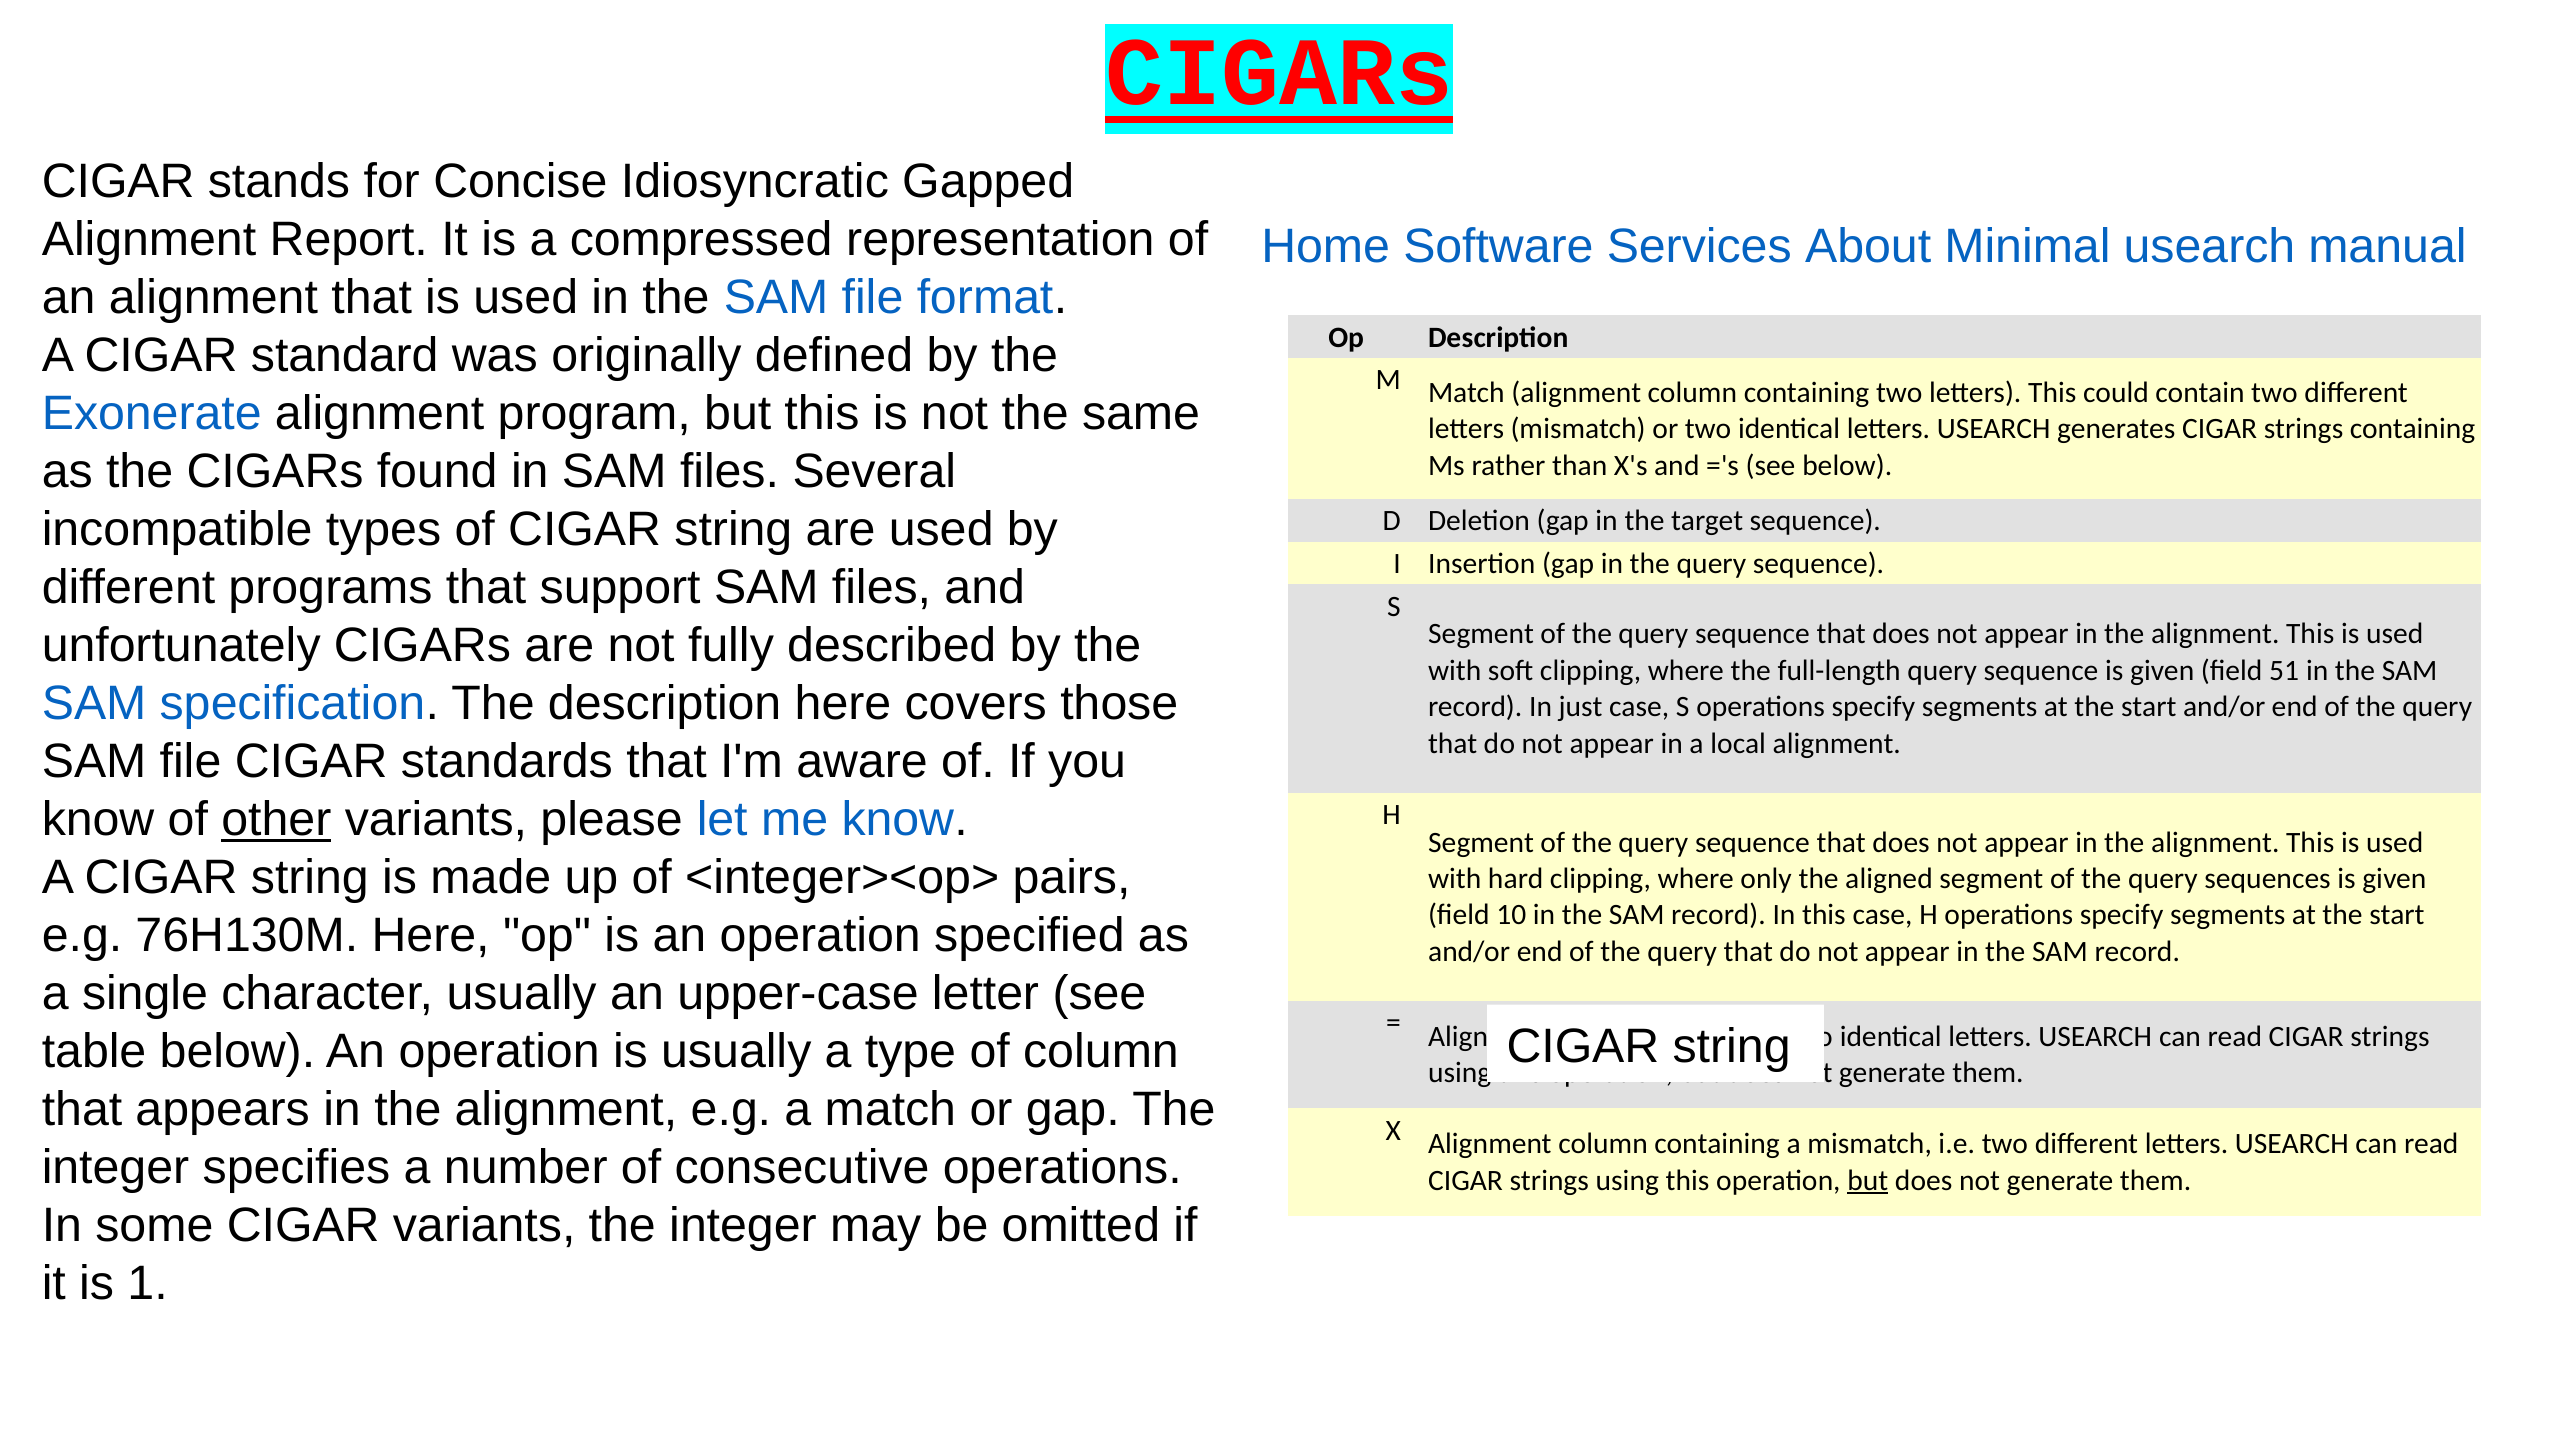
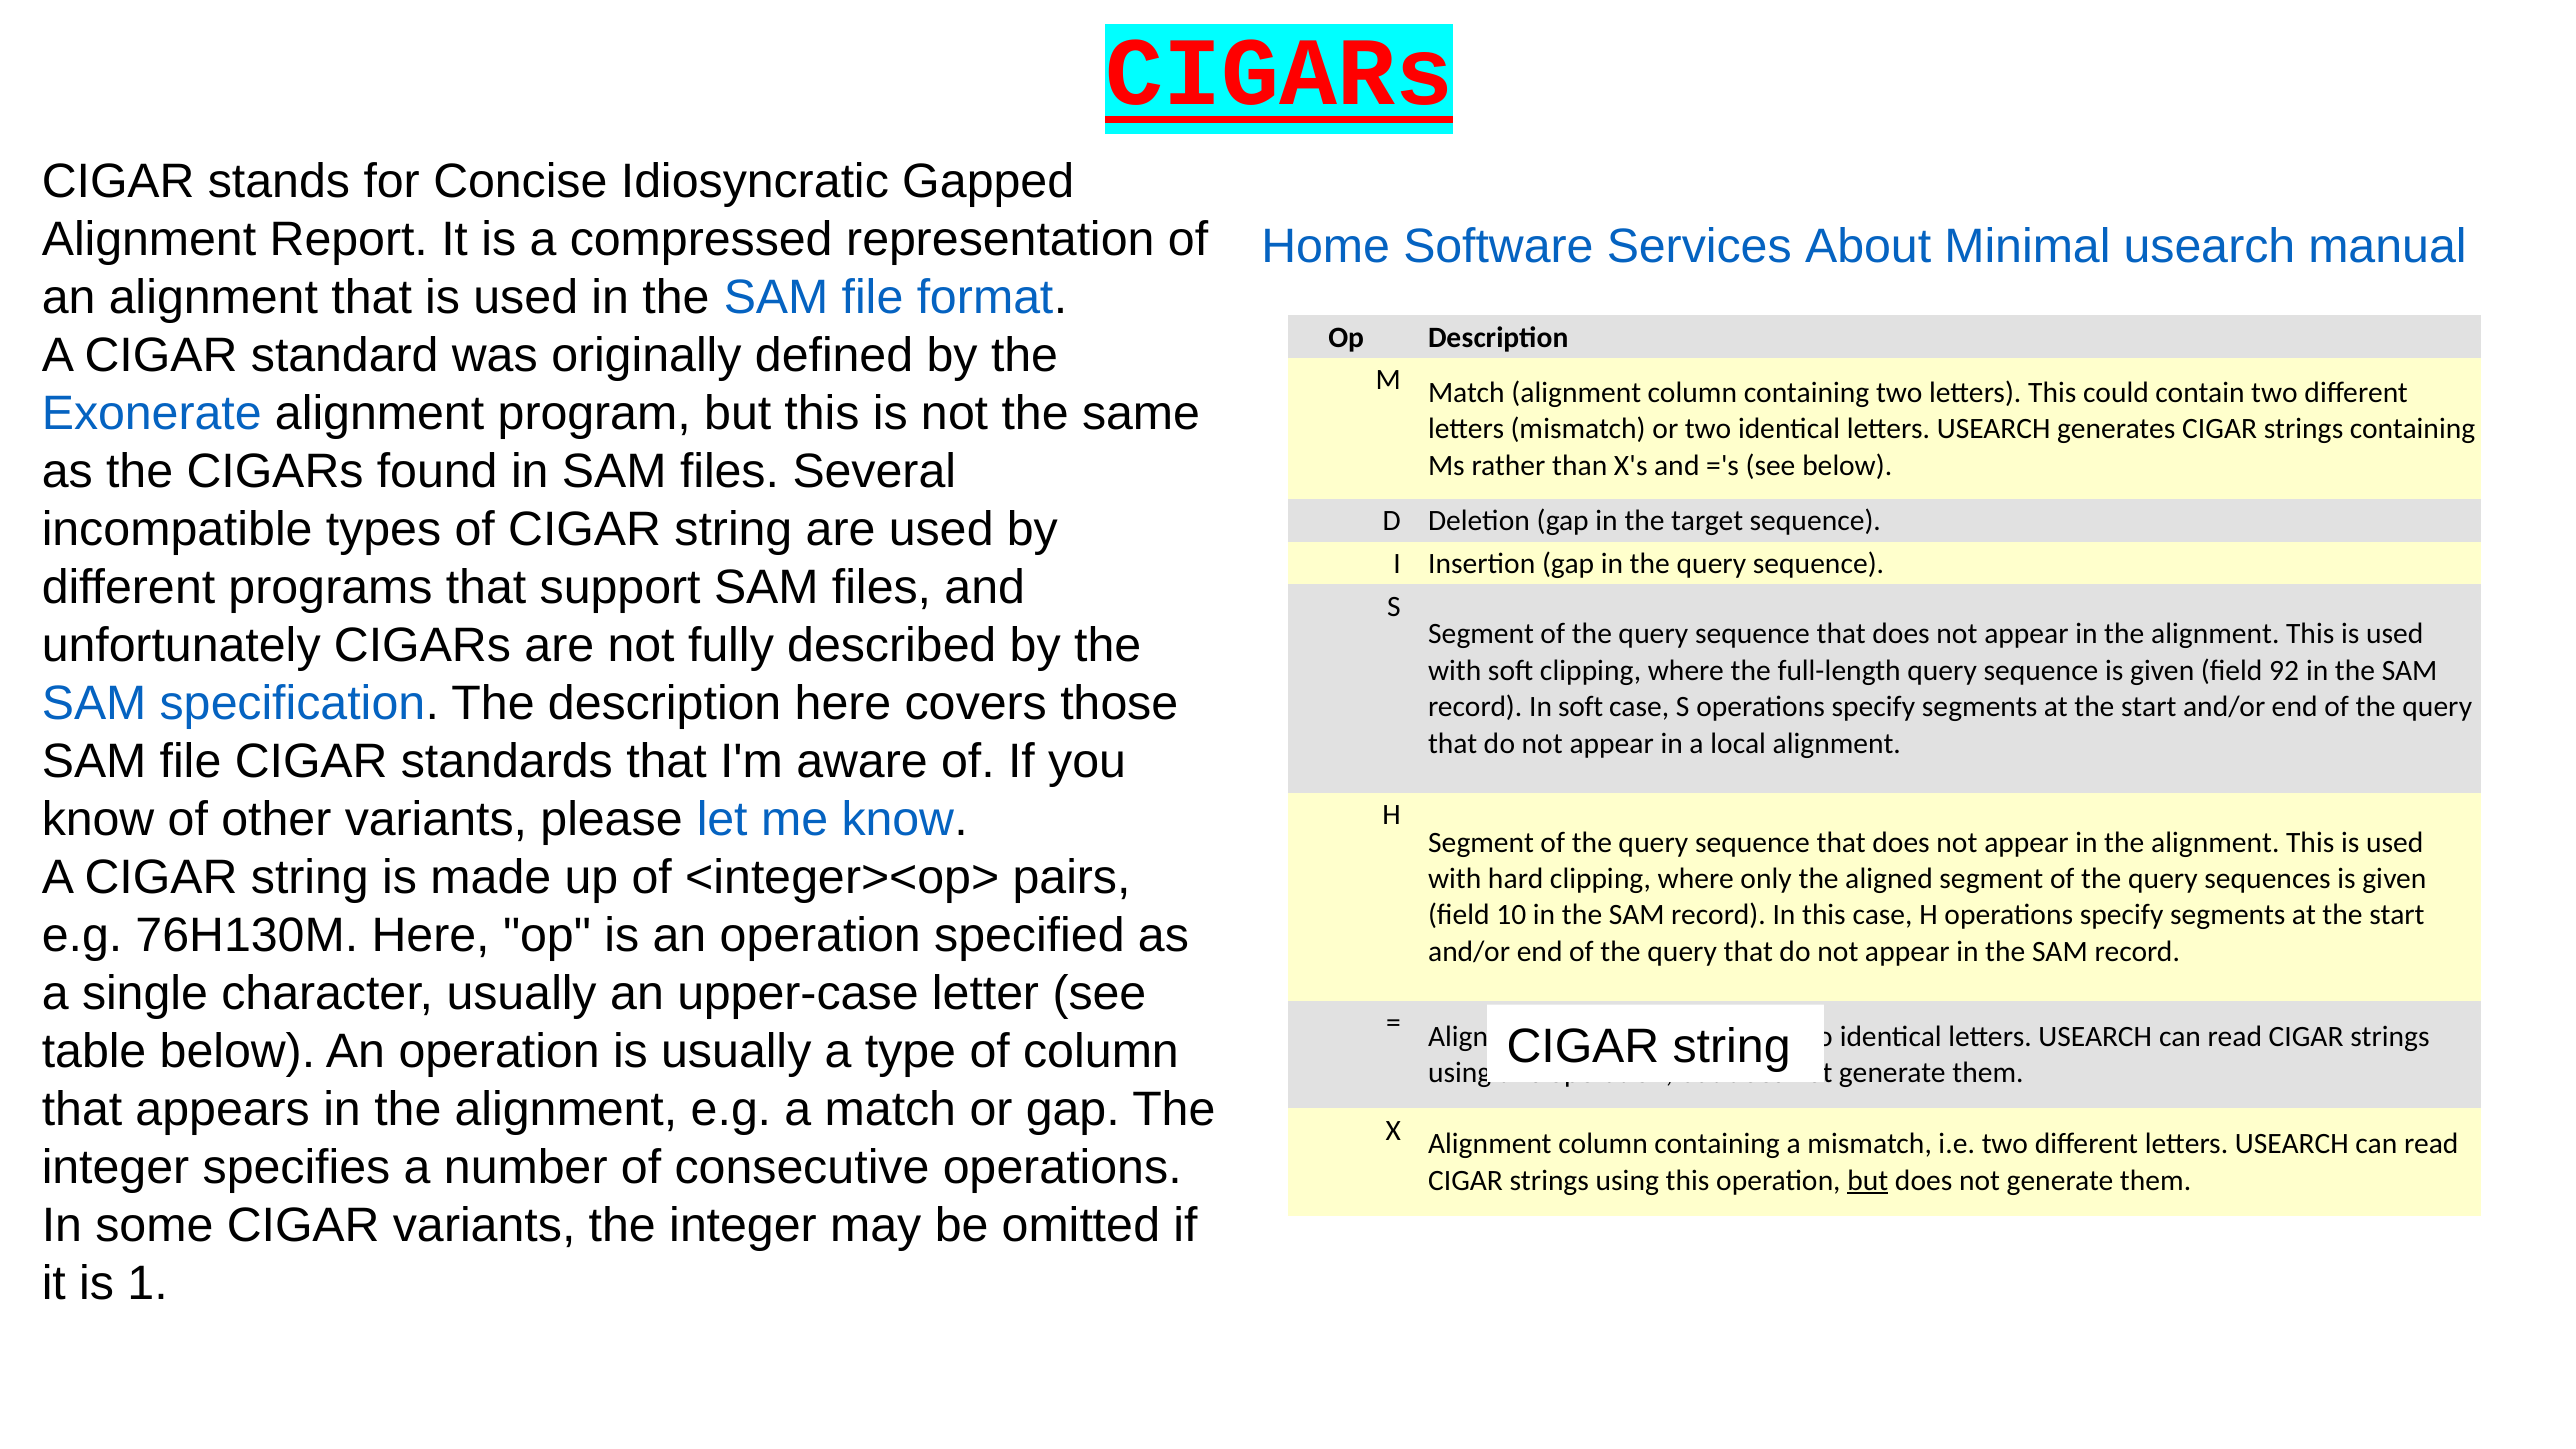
51: 51 -> 92 (2284, 671)
In just: just -> soft (1581, 707)
other underline: present -> none (276, 820)
